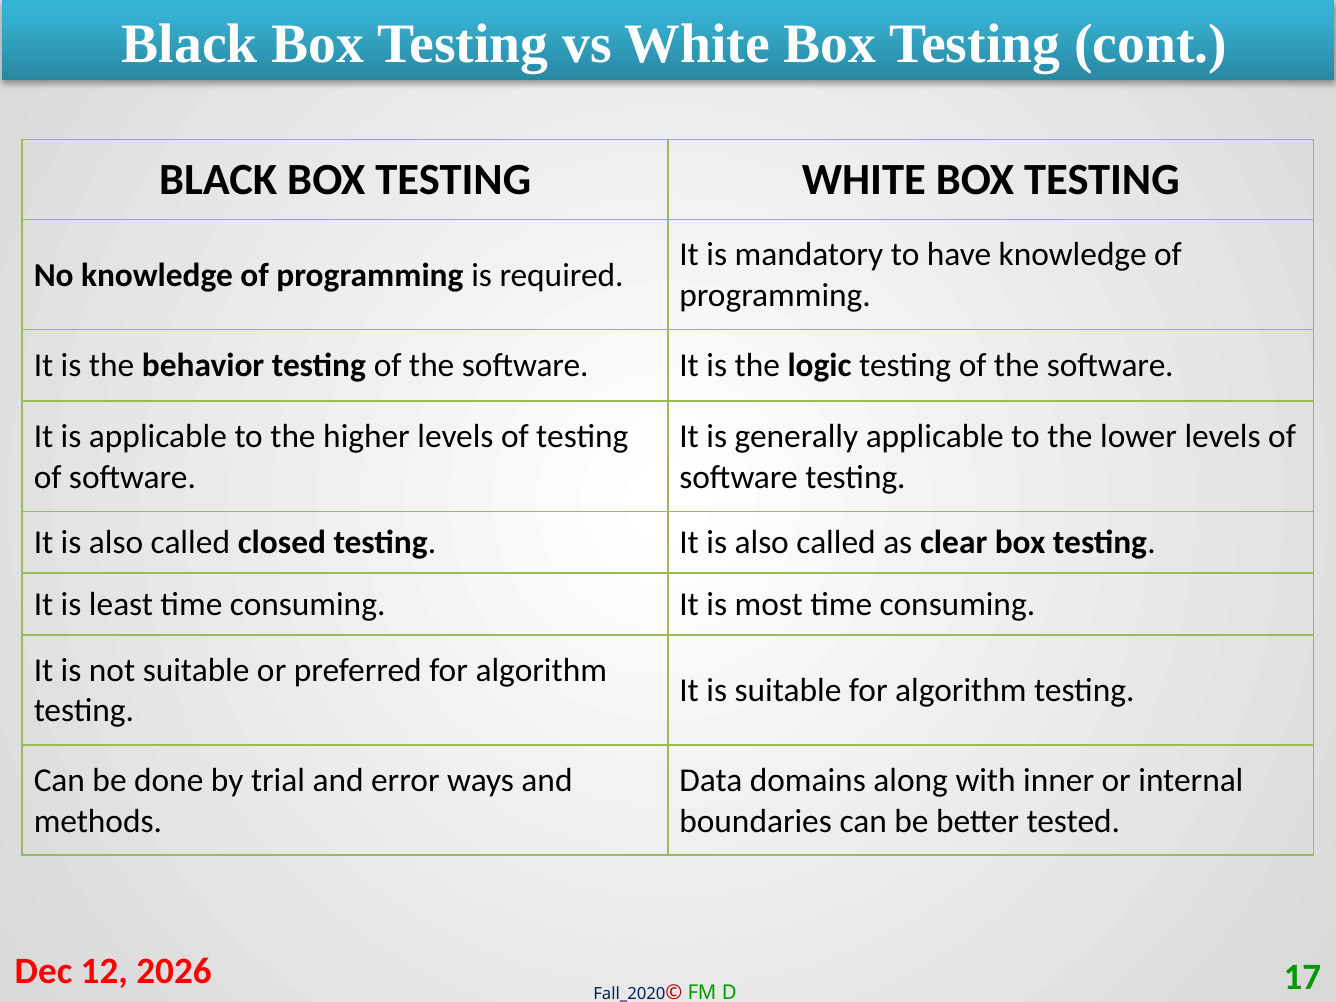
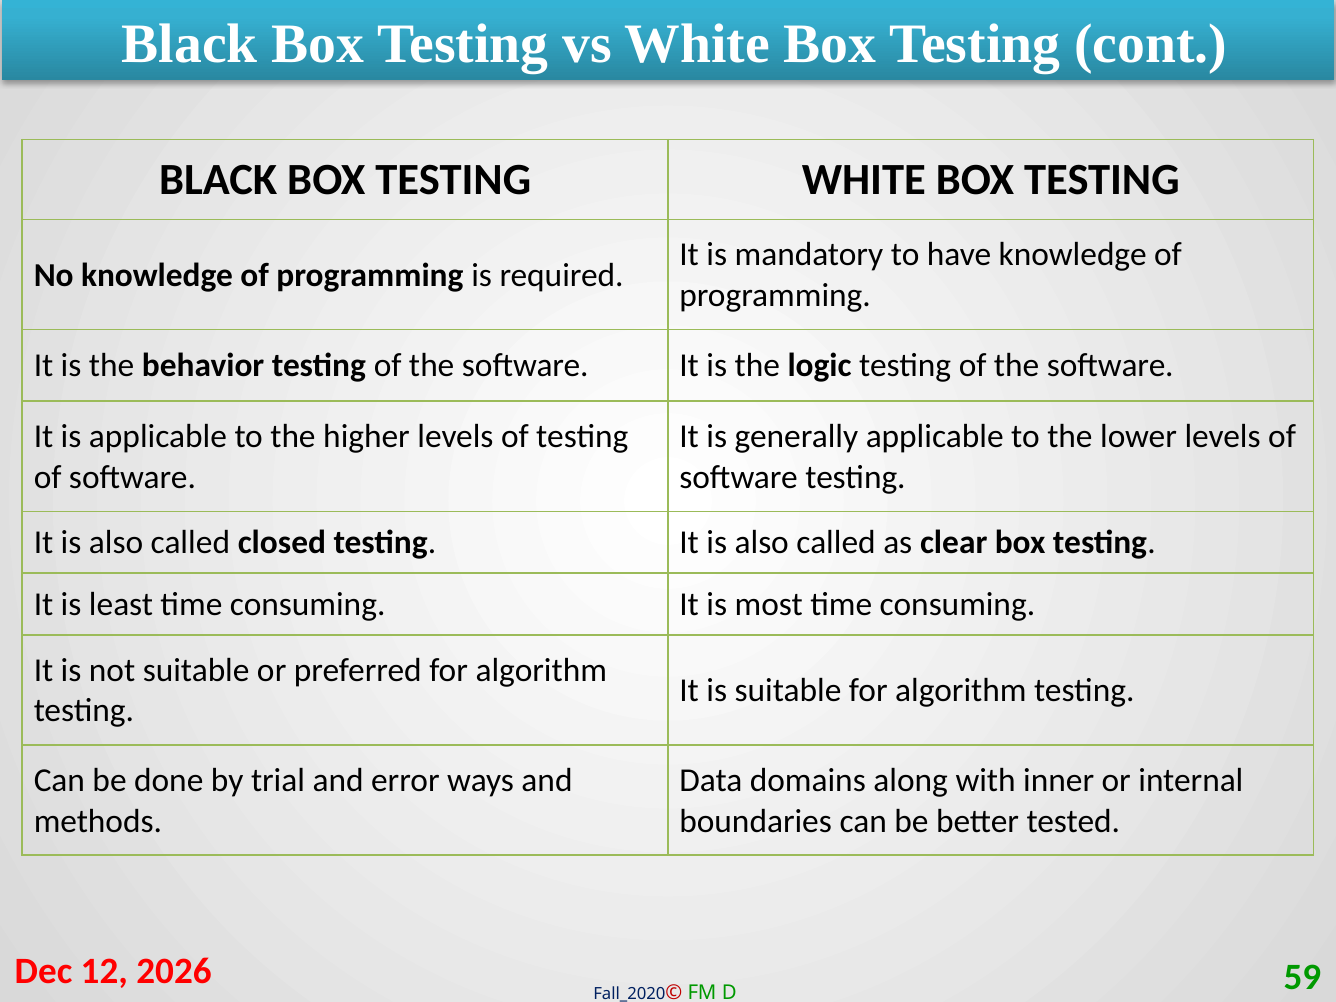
17: 17 -> 59 (1302, 977)
